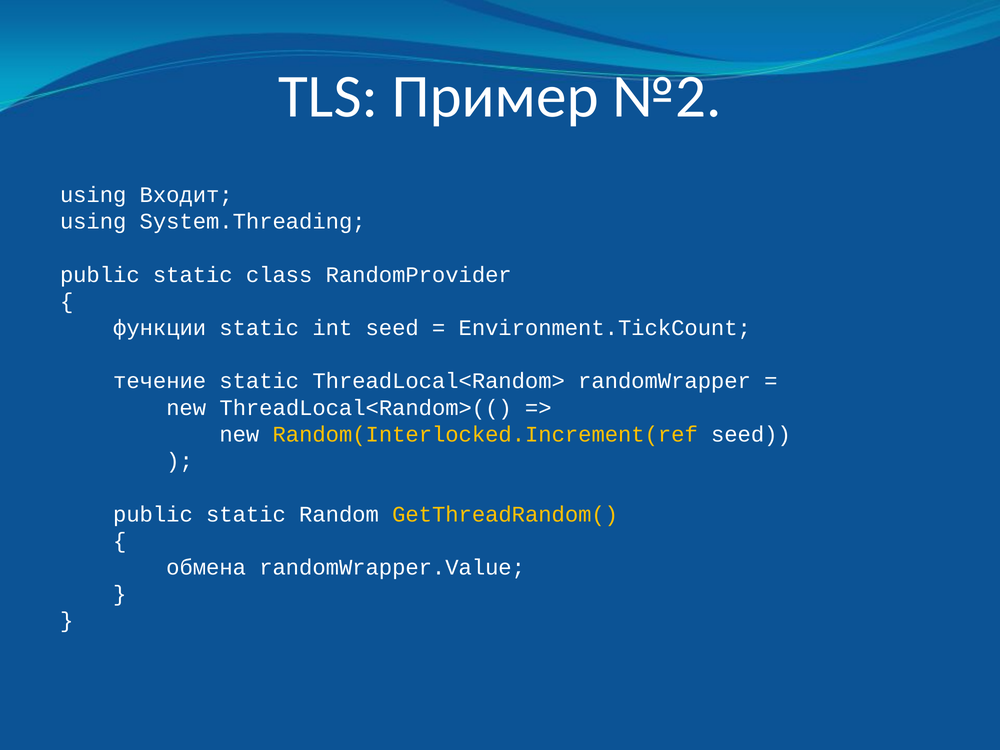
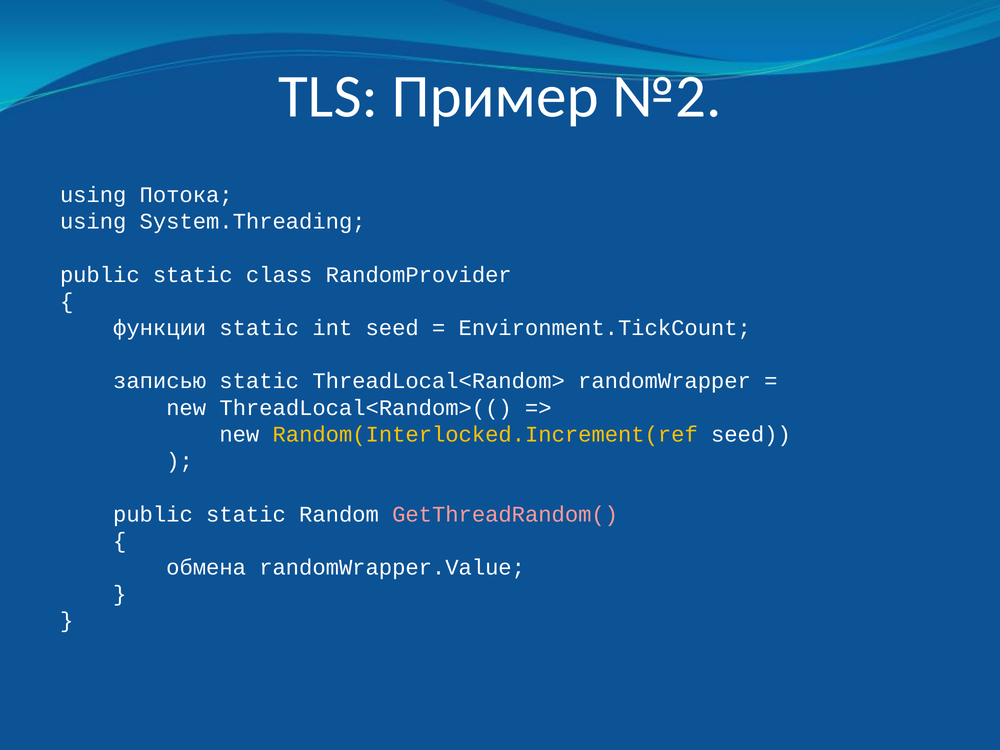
Входит: Входит -> Потока (186, 195)
течение: течение -> записью (160, 381)
GetThreadRandom( colour: yellow -> pink (505, 514)
